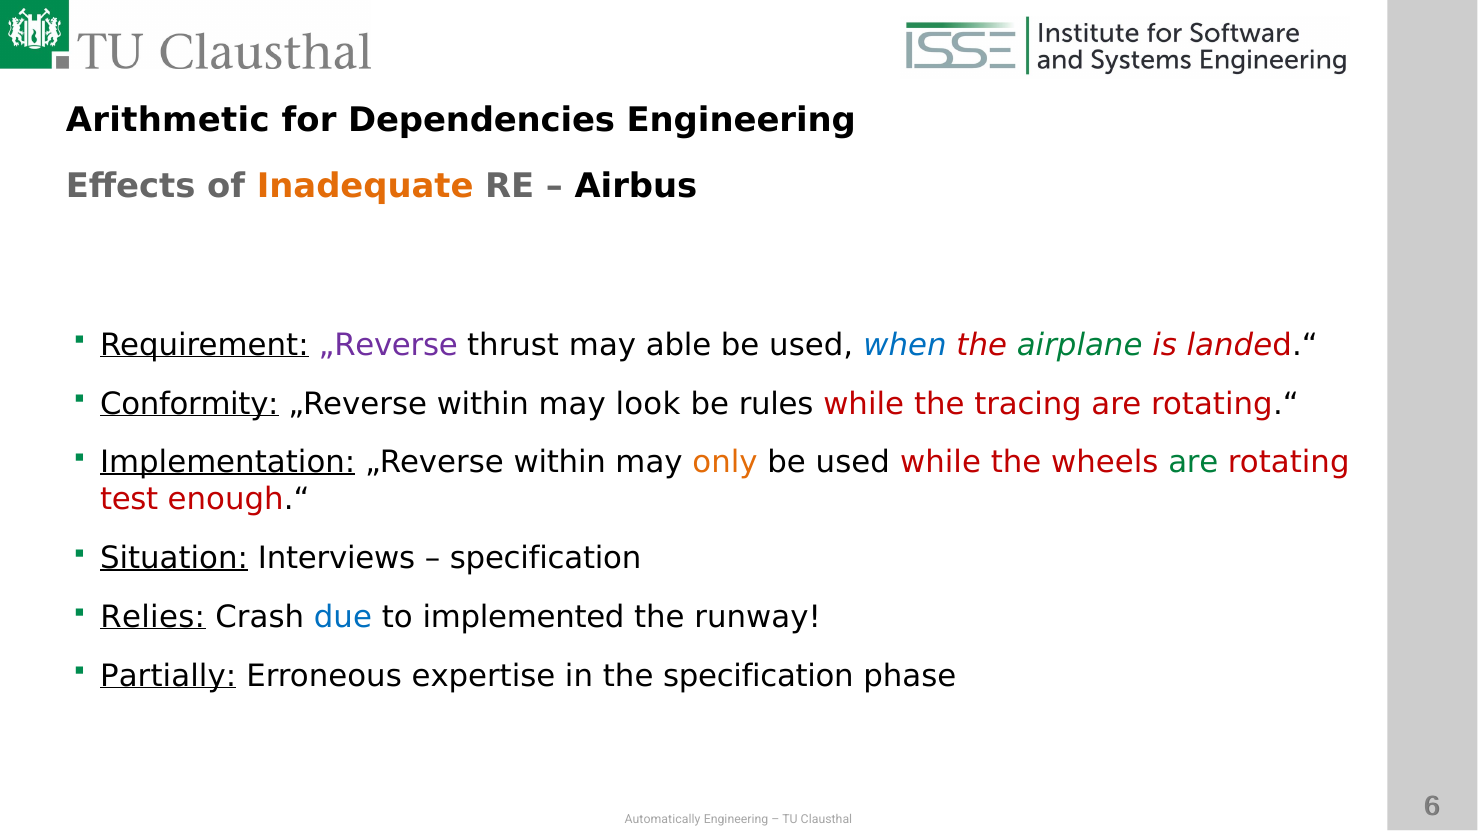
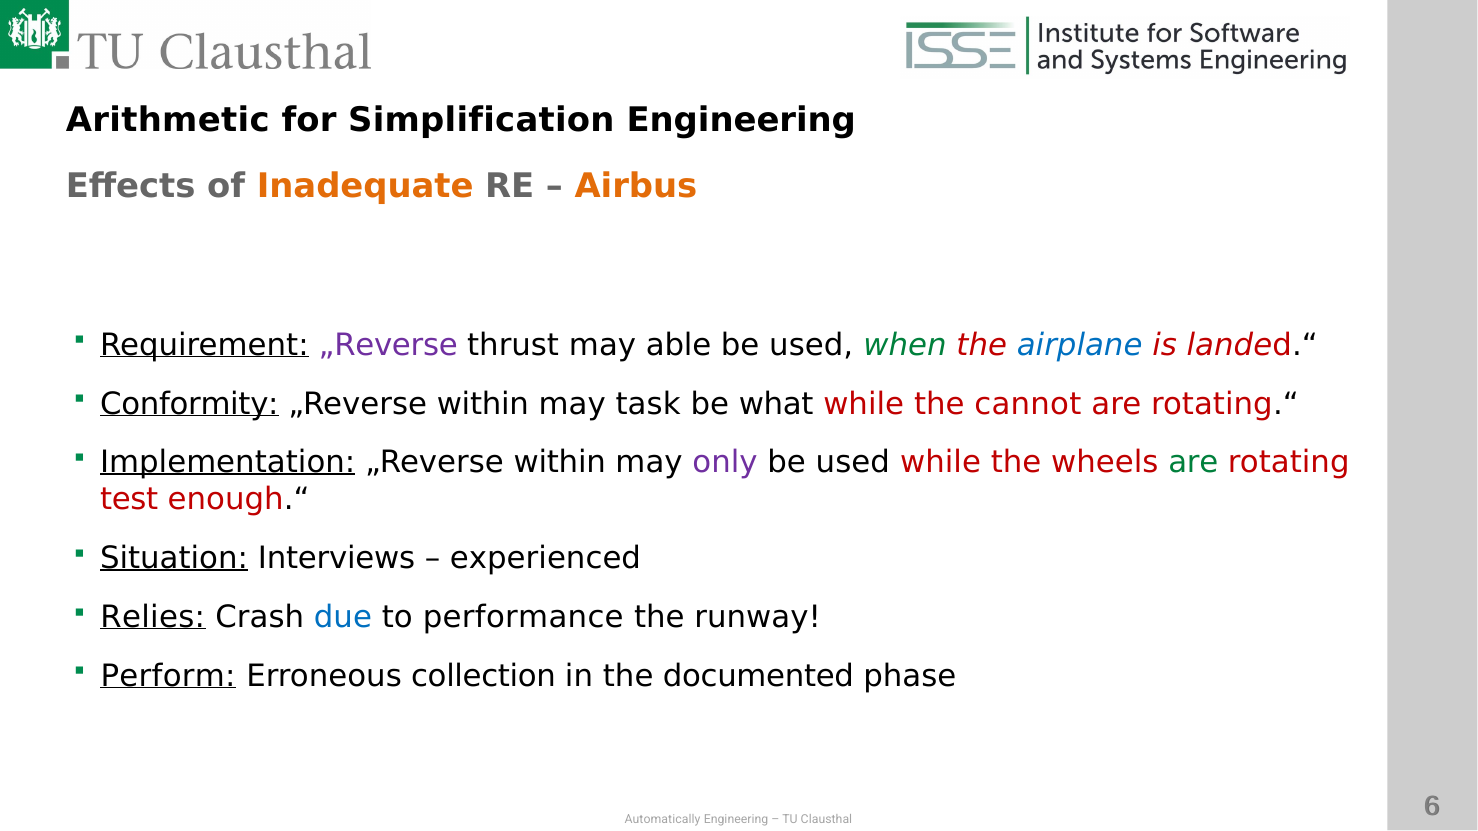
Dependencies: Dependencies -> Simplification (481, 120)
Airbus colour: black -> orange (636, 186)
when colour: blue -> green (905, 345)
airplane colour: green -> blue (1080, 345)
look: look -> task (648, 404)
rules: rules -> what (776, 404)
tracing: tracing -> cannot (1028, 404)
only colour: orange -> purple (725, 463)
specification: specification -> experienced (545, 559)
implemented: implemented -> performance (523, 618)
Partially: Partially -> Perform (168, 676)
expertise: expertise -> collection (484, 676)
the specification: specification -> documented (758, 676)
